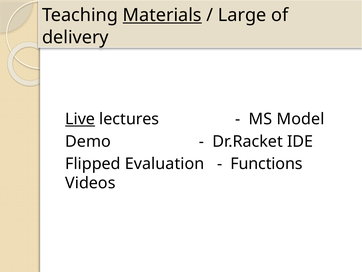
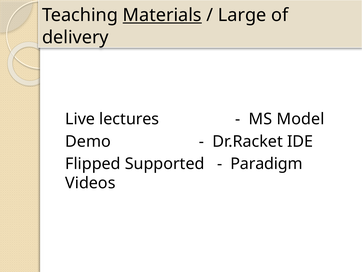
Live underline: present -> none (80, 119)
Evaluation: Evaluation -> Supported (165, 164)
Functions: Functions -> Paradigm (266, 164)
